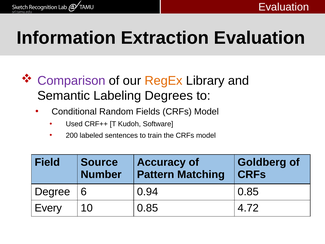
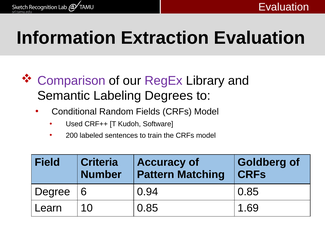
RegEx colour: orange -> purple (163, 81)
Source: Source -> Criteria (99, 162)
Every: Every -> Learn (48, 208)
4.72: 4.72 -> 1.69 (248, 208)
